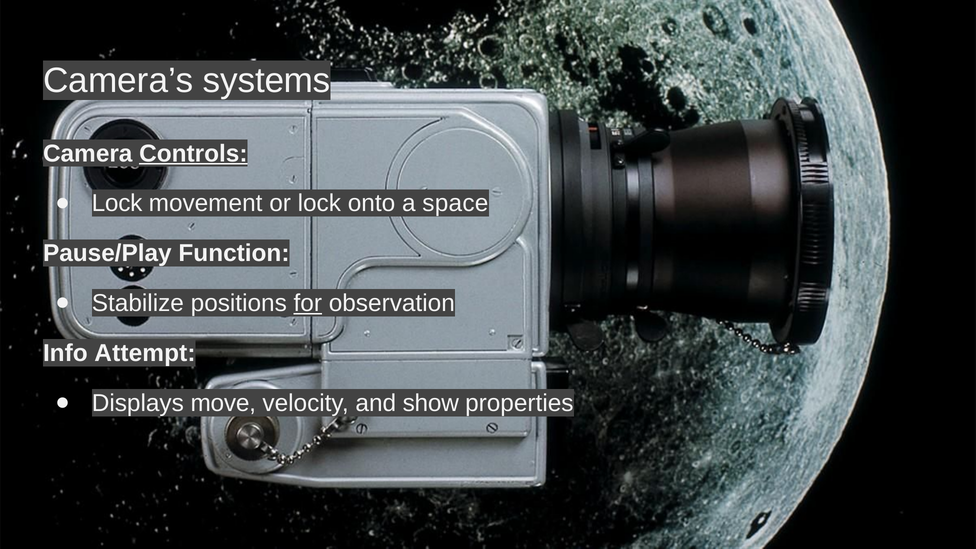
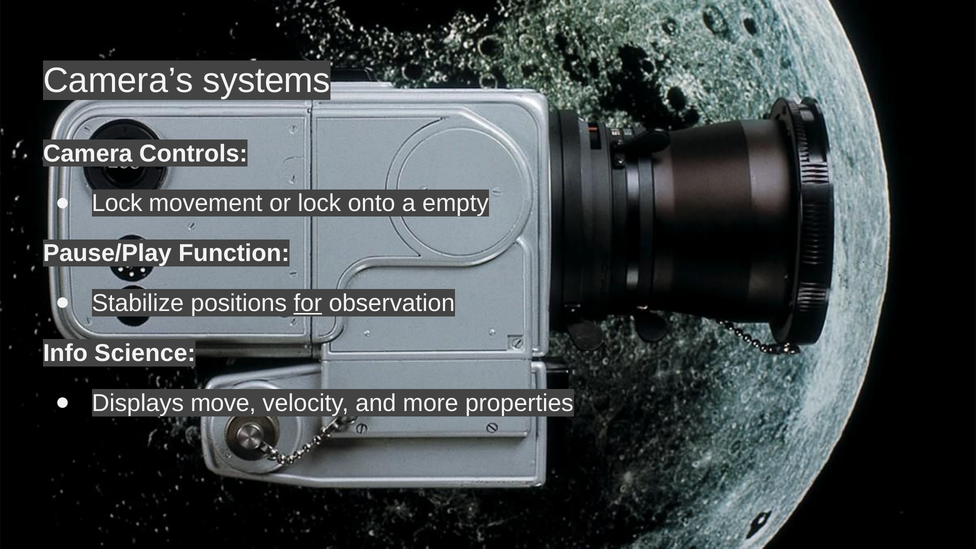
Controls underline: present -> none (193, 153)
space: space -> empty (456, 203)
Attempt: Attempt -> Science (145, 353)
show: show -> more (431, 403)
